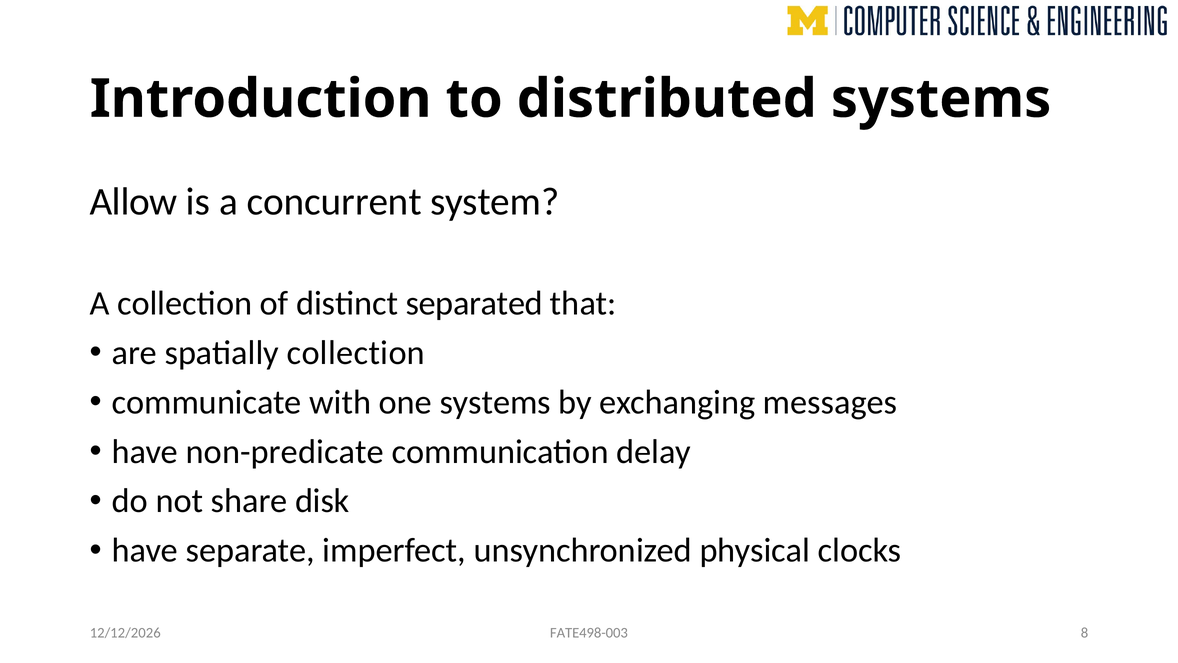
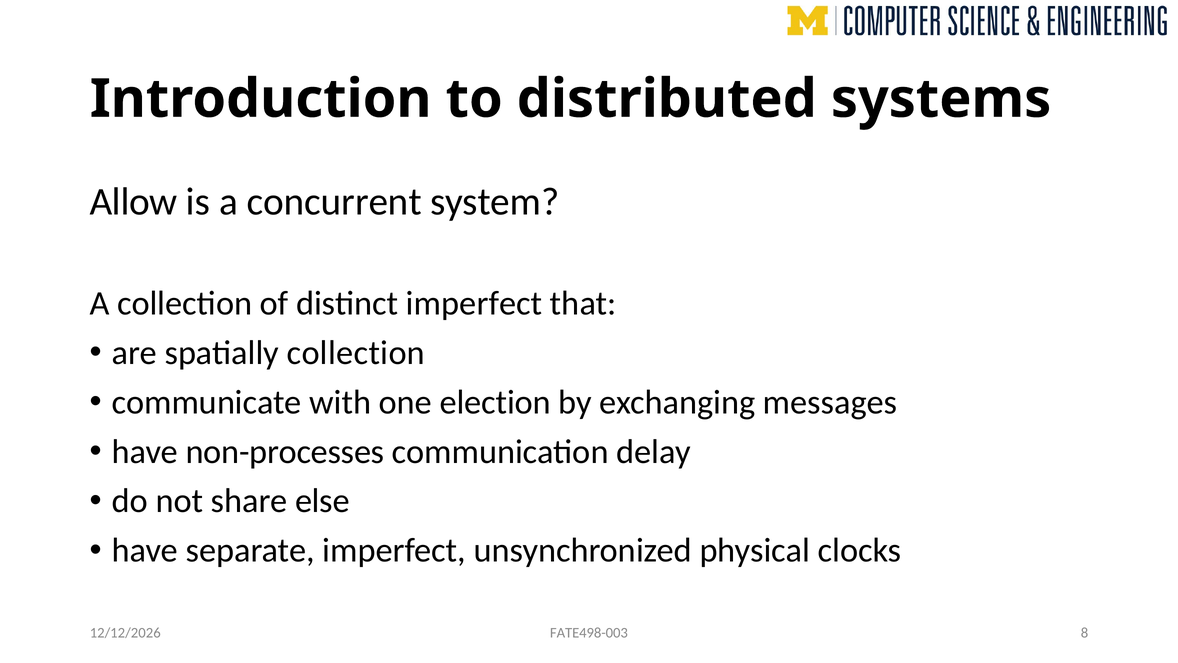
distinct separated: separated -> imperfect (474, 303)
one systems: systems -> election (495, 402)
non-predicate: non-predicate -> non-processes (285, 451)
disk: disk -> else (322, 501)
